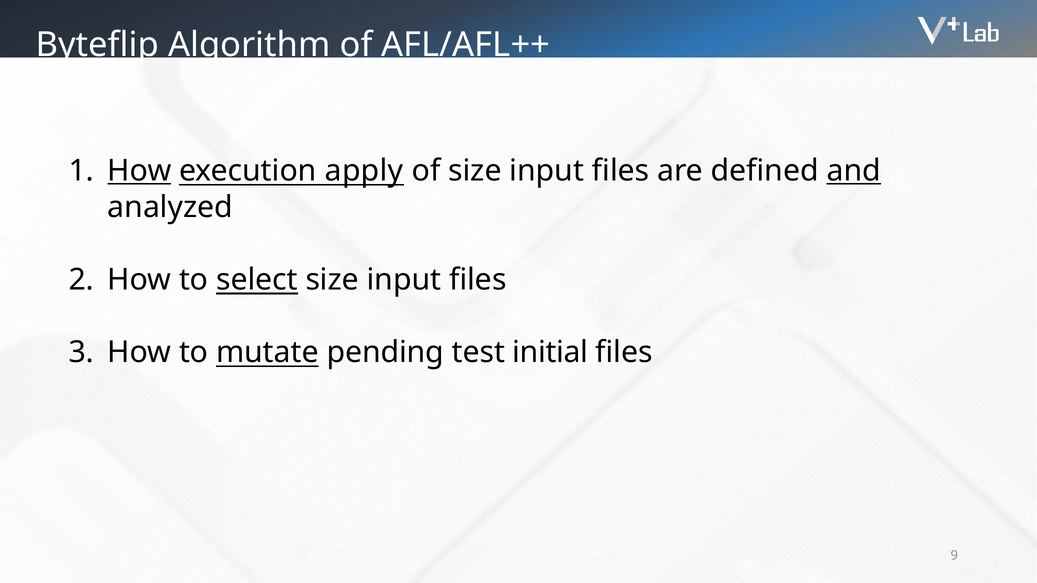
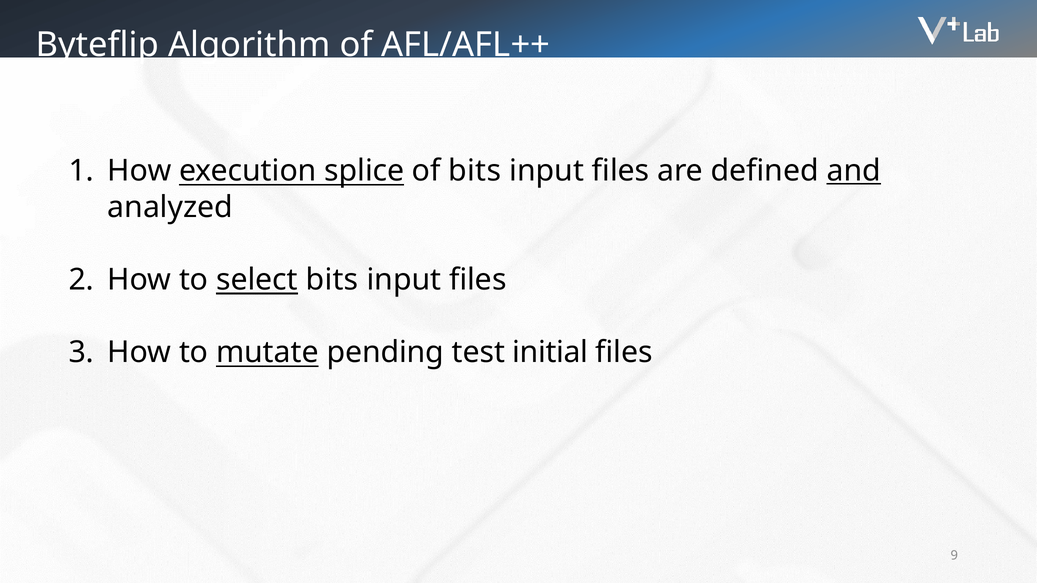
How underline: present -> none (139, 171)
apply: apply -> splice (364, 171)
of size: size -> bits (475, 171)
select size: size -> bits (332, 280)
